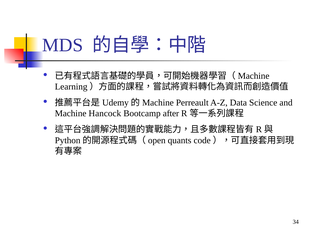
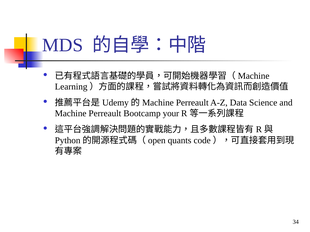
Machine Hancock: Hancock -> Perreault (105, 114)
after: after -> your (171, 114)
